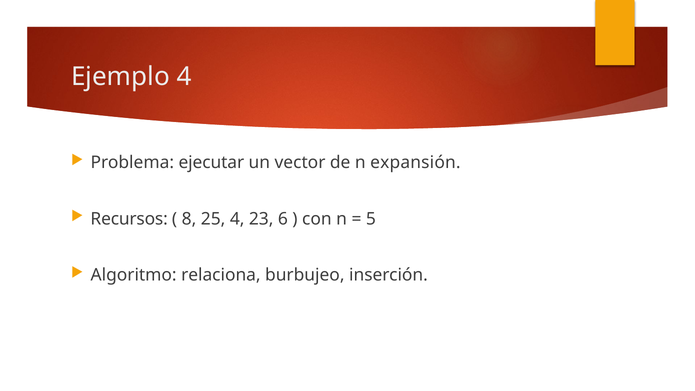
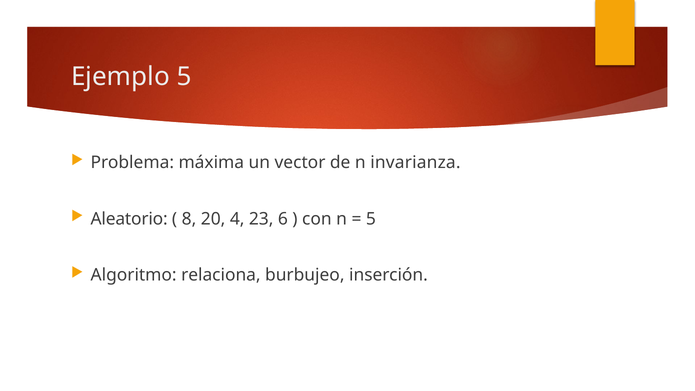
Ejemplo 4: 4 -> 5 (184, 77)
ejecutar: ejecutar -> máxima (211, 163)
expansión: expansión -> invarianza (415, 163)
Recursos: Recursos -> Aleatorio (129, 219)
25: 25 -> 20 (213, 219)
